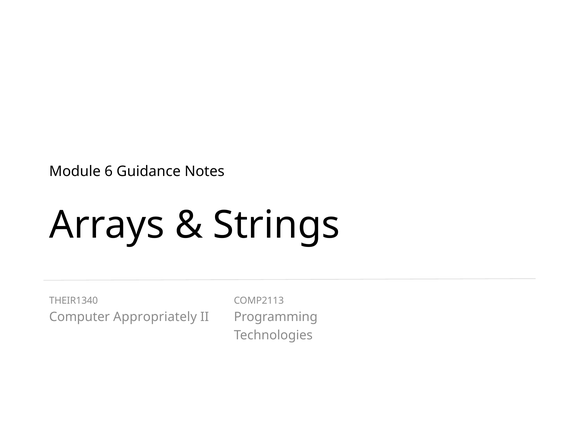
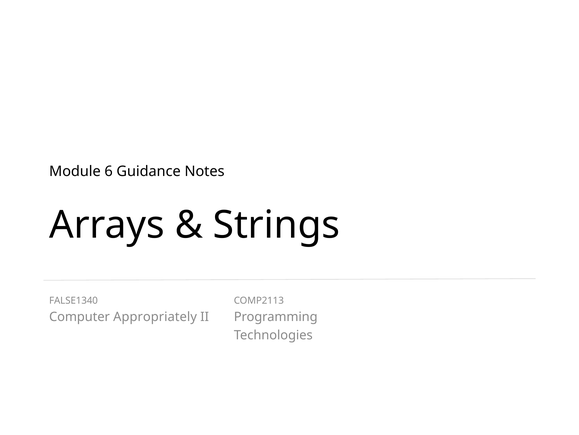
THEIR1340: THEIR1340 -> FALSE1340 (73, 300)
